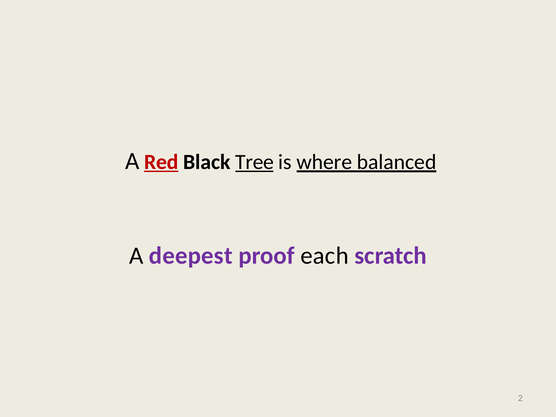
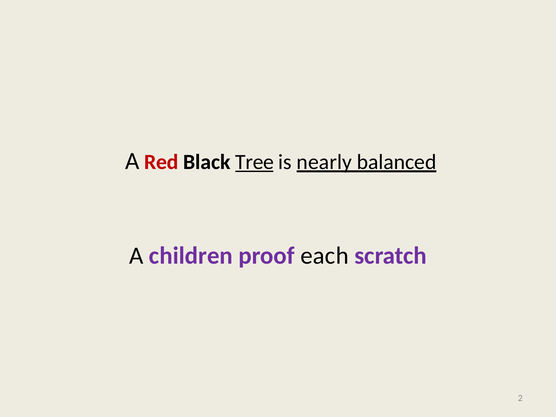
Red underline: present -> none (161, 162)
where: where -> nearly (324, 162)
deepest: deepest -> children (191, 256)
